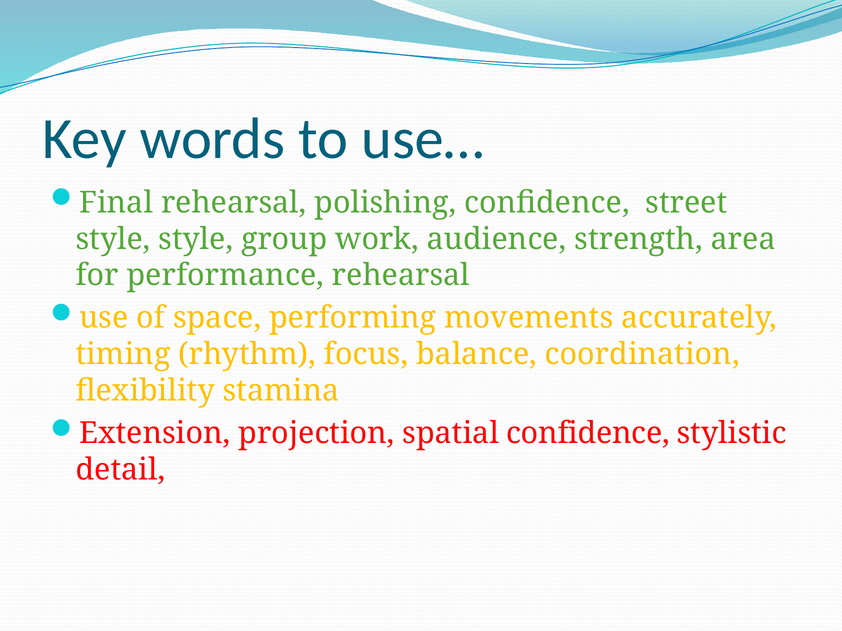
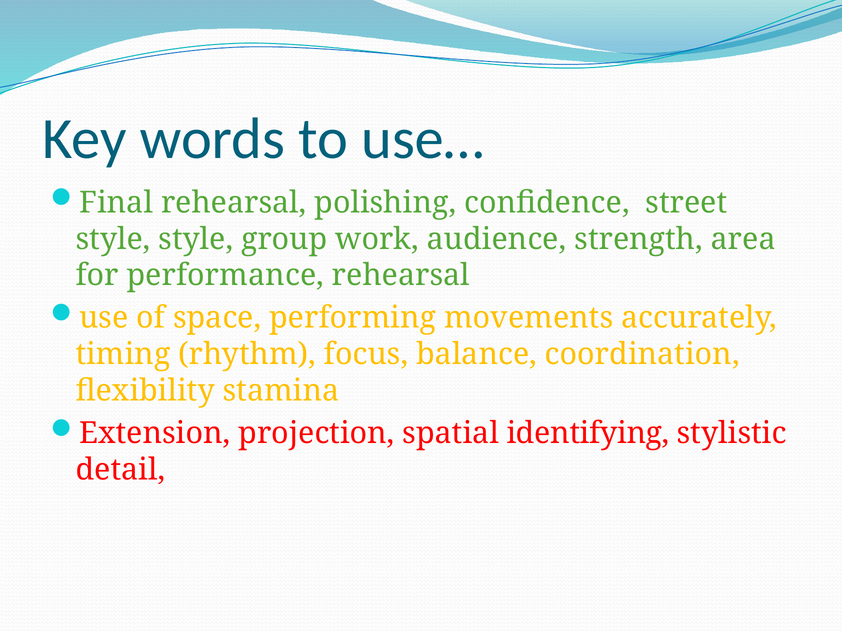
spatial confidence: confidence -> identifying (588, 434)
